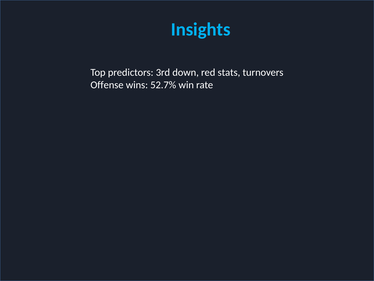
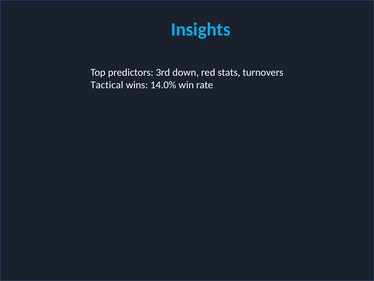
Offense: Offense -> Tactical (107, 85)
52.7%: 52.7% -> 14.0% (163, 85)
